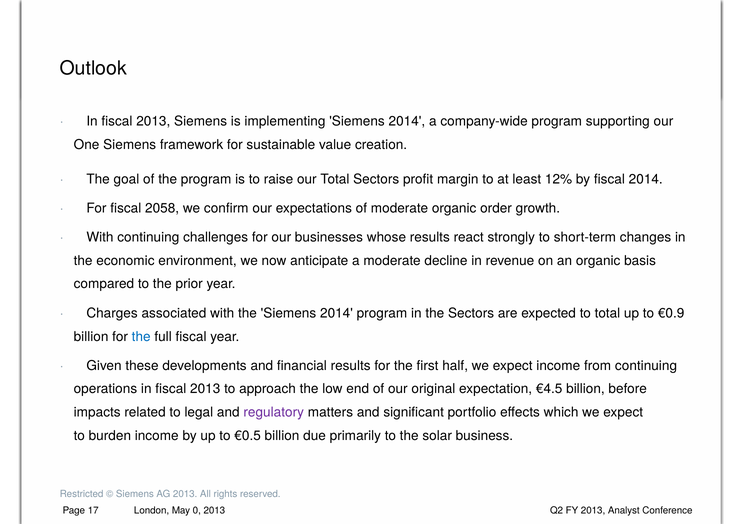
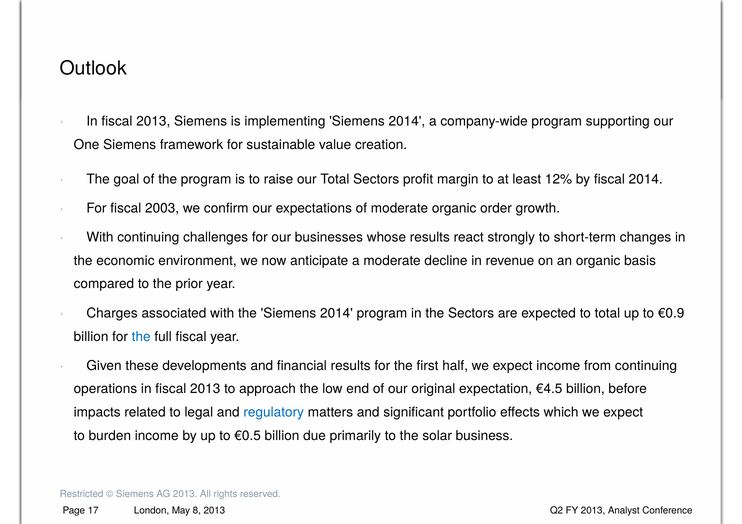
2058: 2058 -> 2003 (162, 209)
regulatory colour: purple -> blue (274, 413)
0: 0 -> 8 (197, 511)
